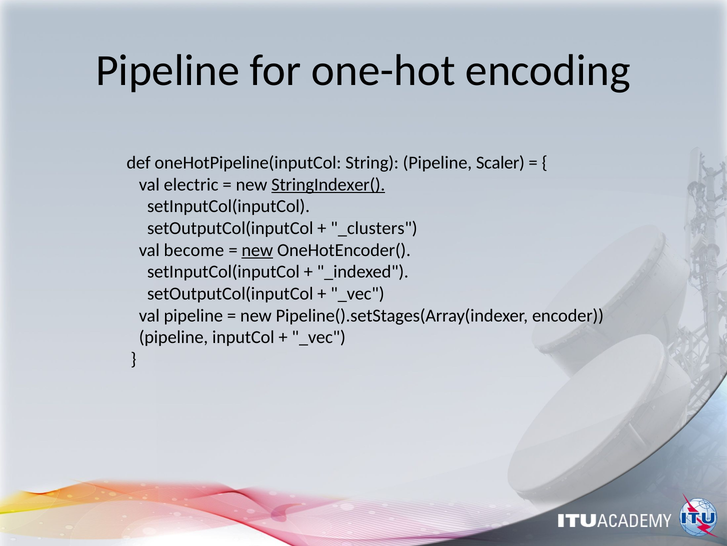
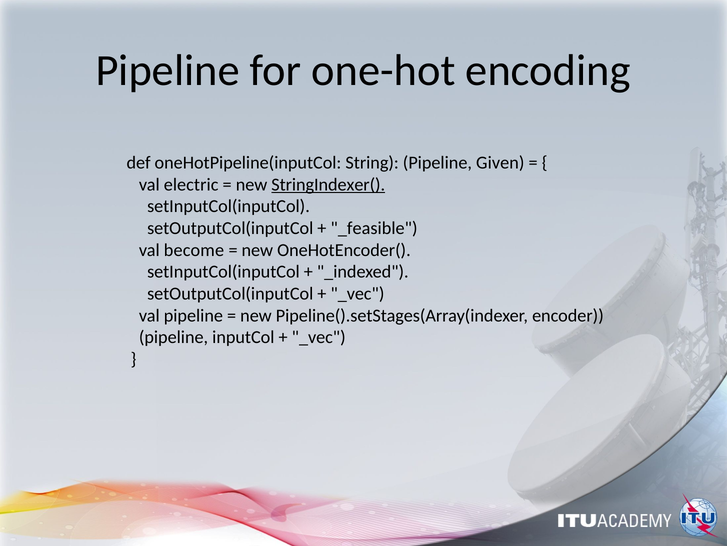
Scaler: Scaler -> Given (500, 163)
_clusters: _clusters -> _feasible (374, 228)
new underline: present -> none (257, 250)
